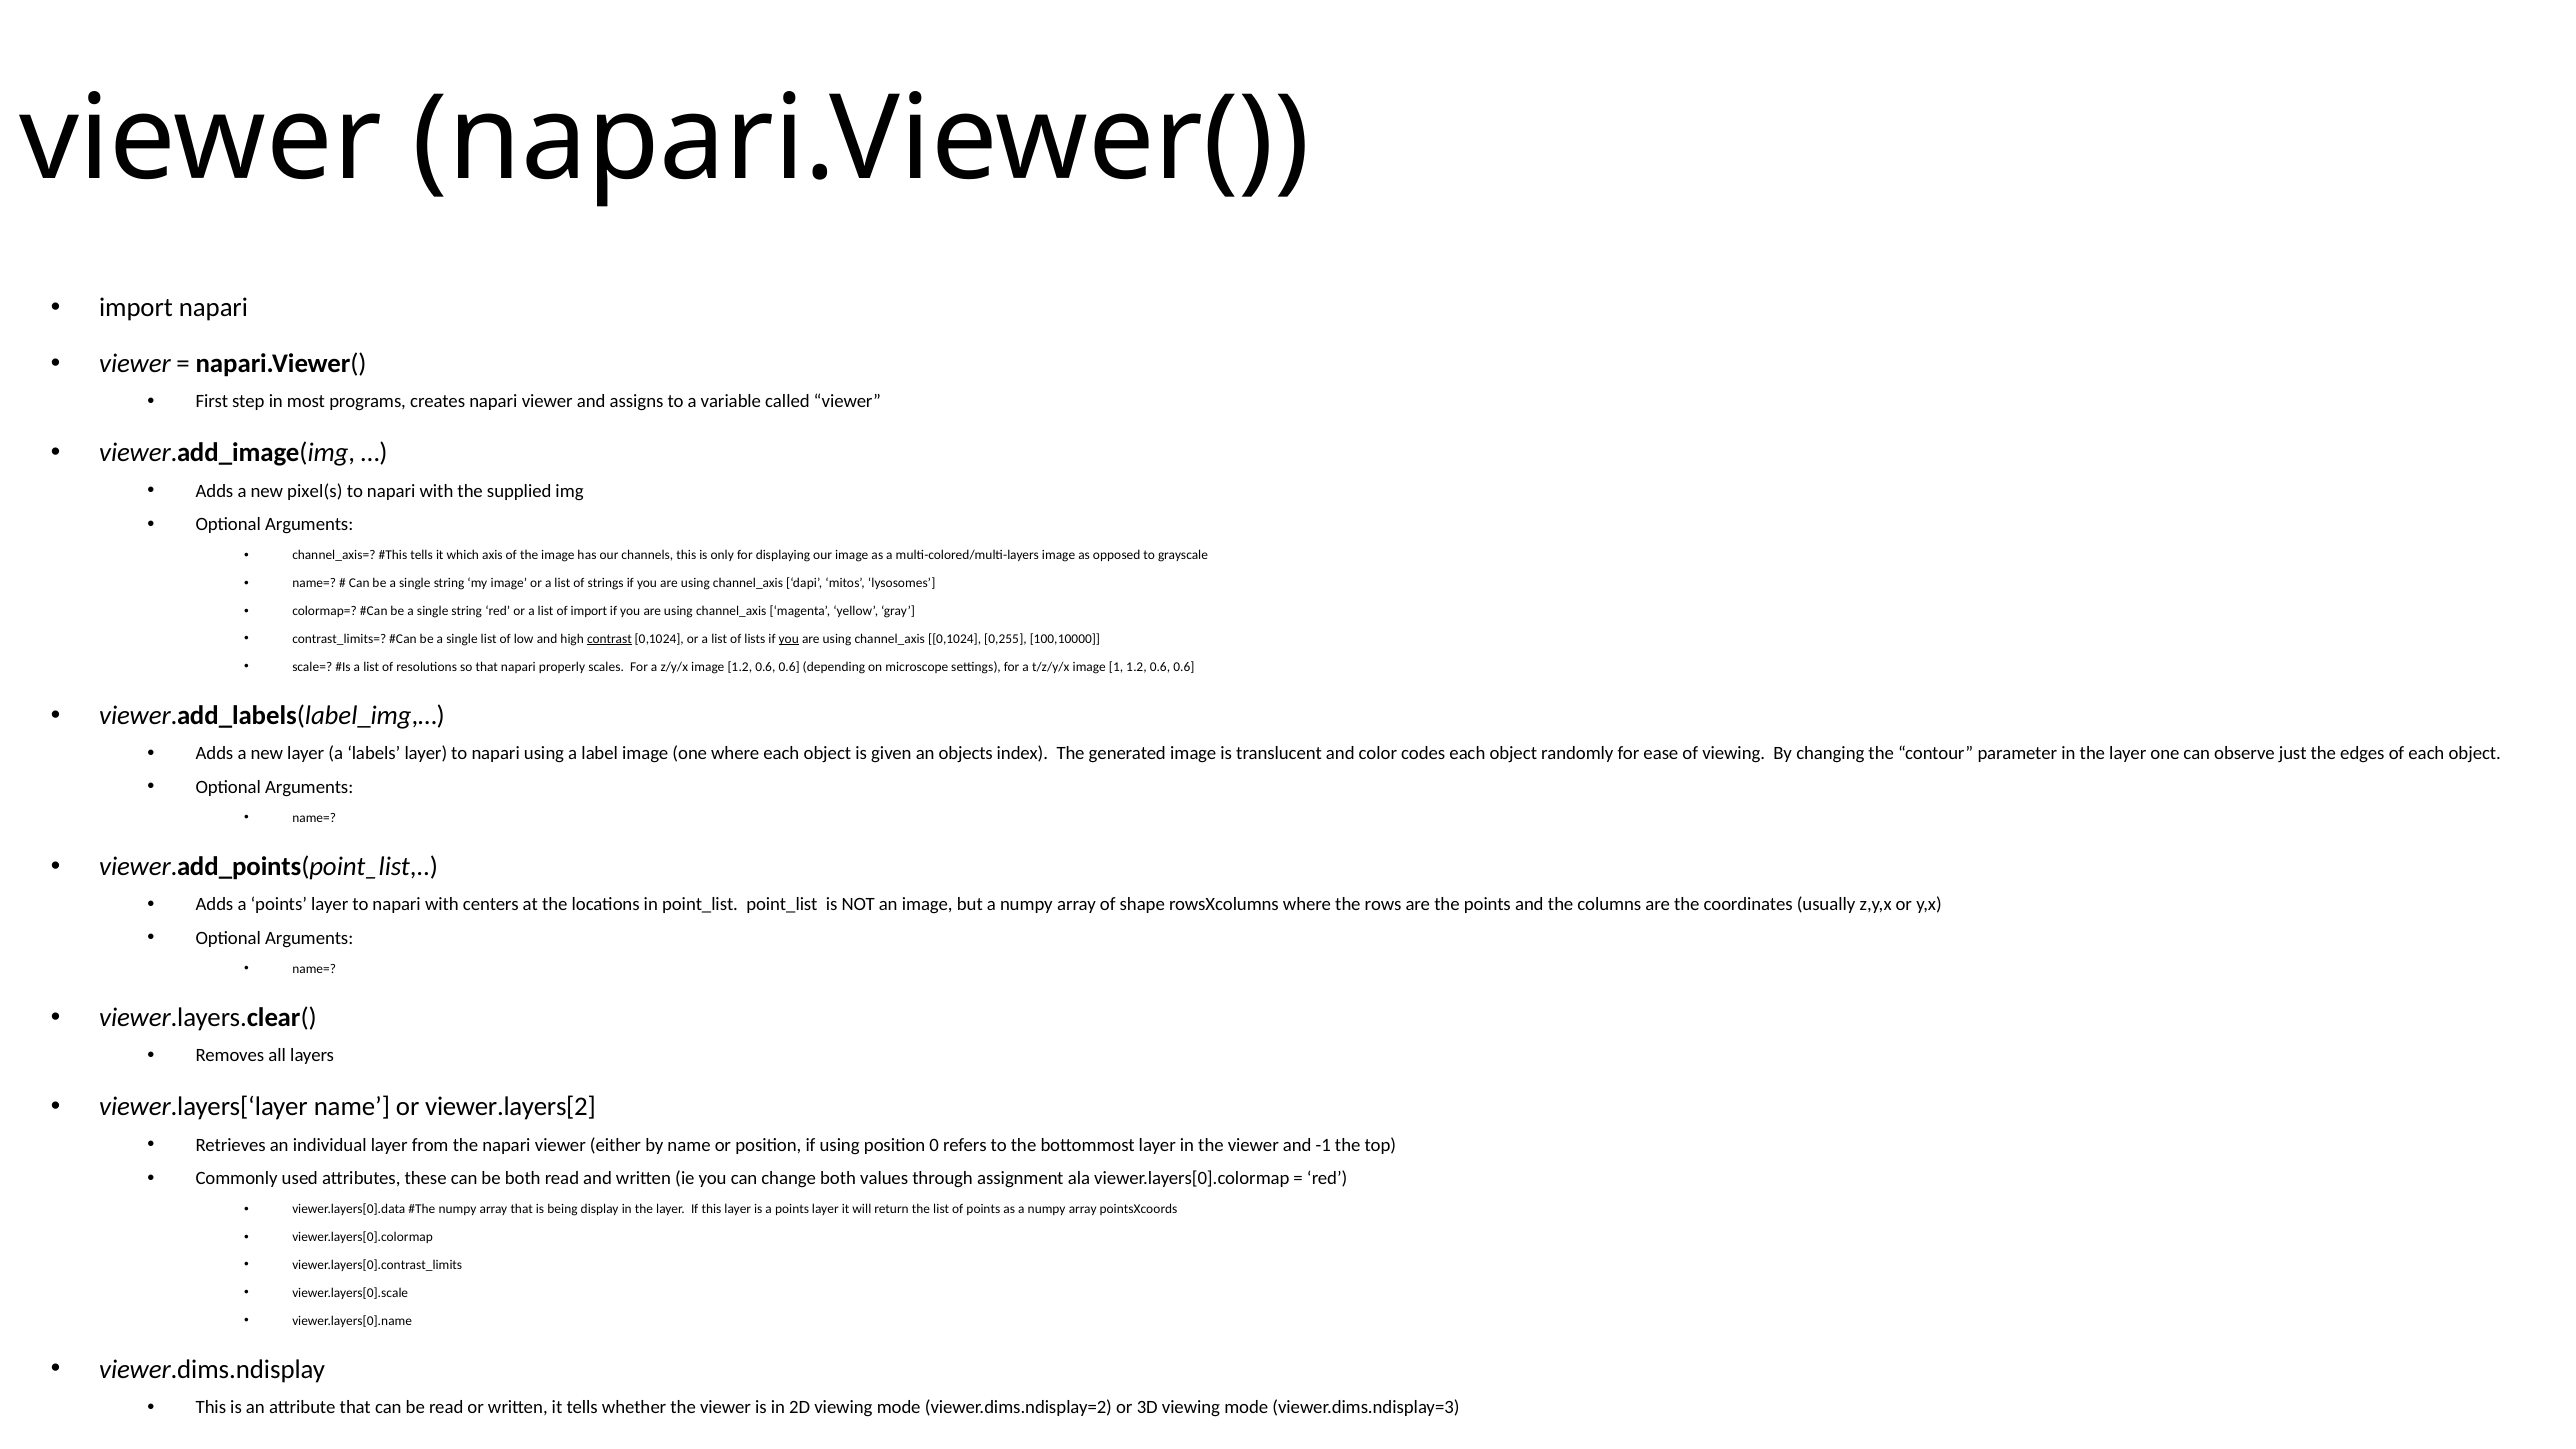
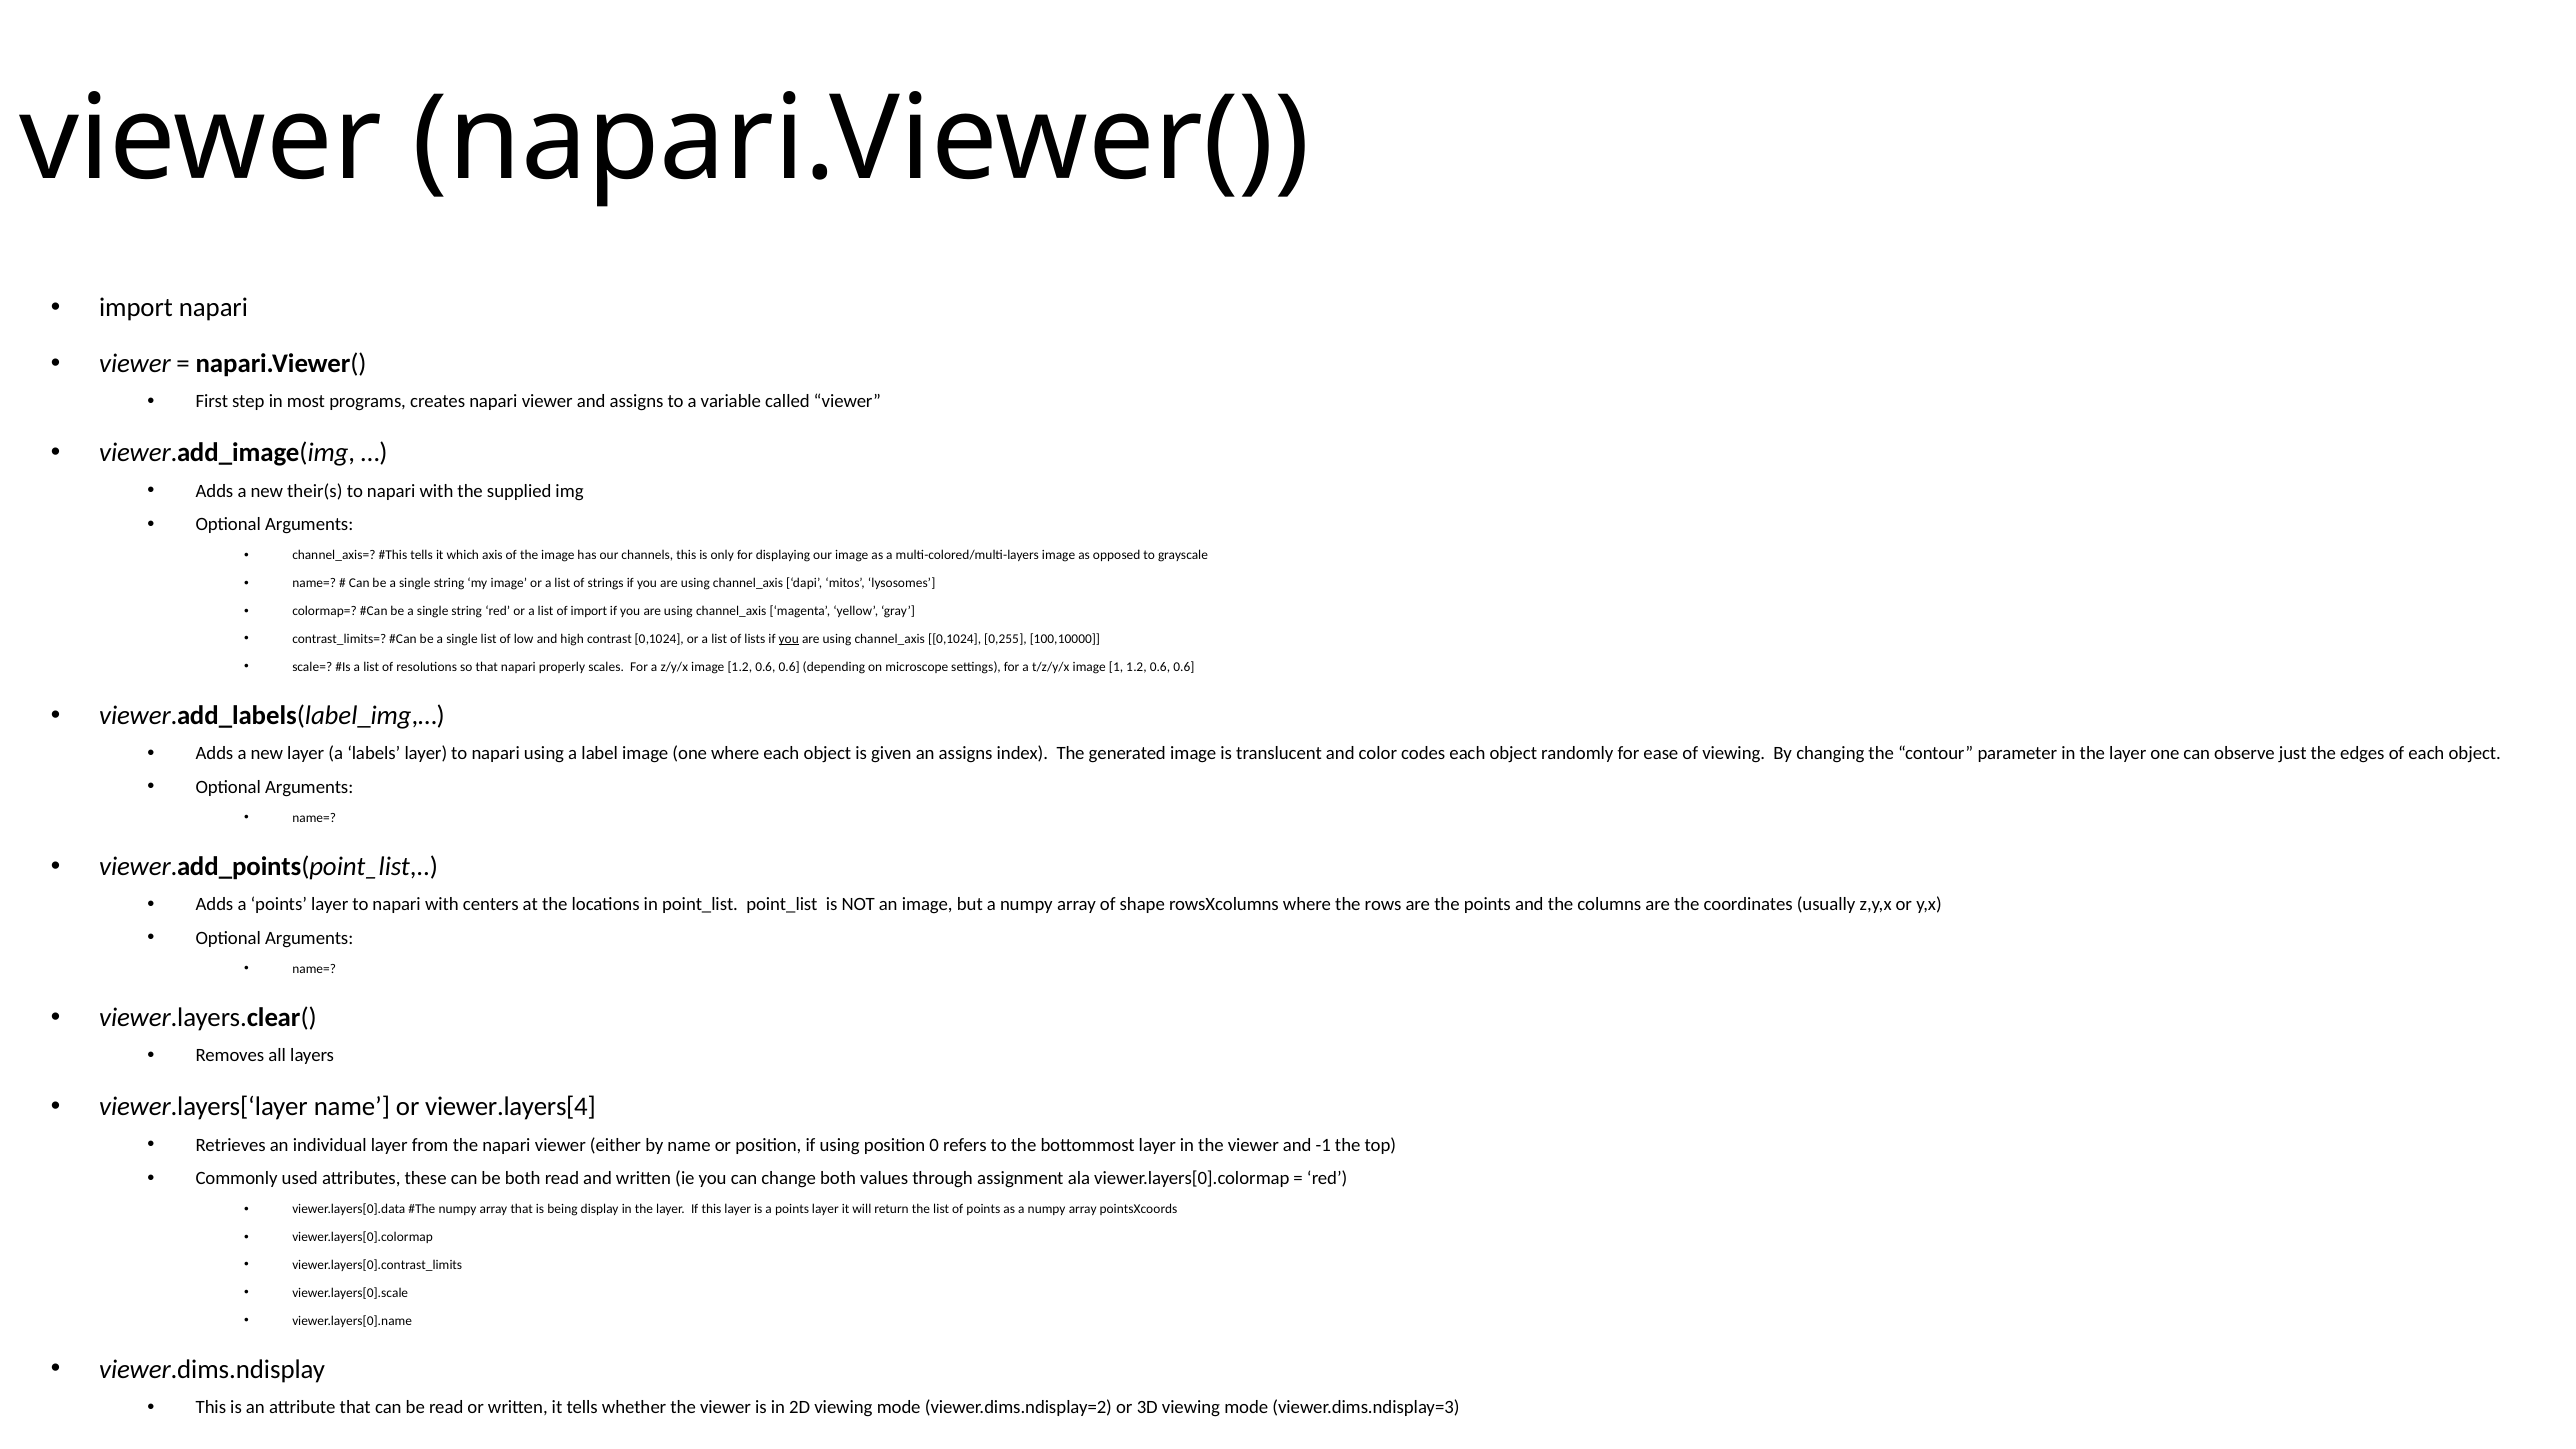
pixel(s: pixel(s -> their(s (315, 491)
contrast underline: present -> none (609, 639)
an objects: objects -> assigns (966, 753)
viewer.layers[2: viewer.layers[2 -> viewer.layers[4 (510, 1107)
